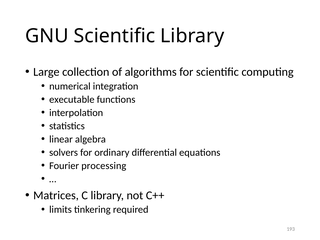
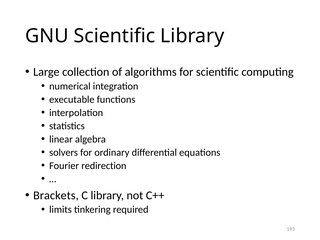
processing: processing -> redirection (104, 166)
Matrices: Matrices -> Brackets (56, 195)
